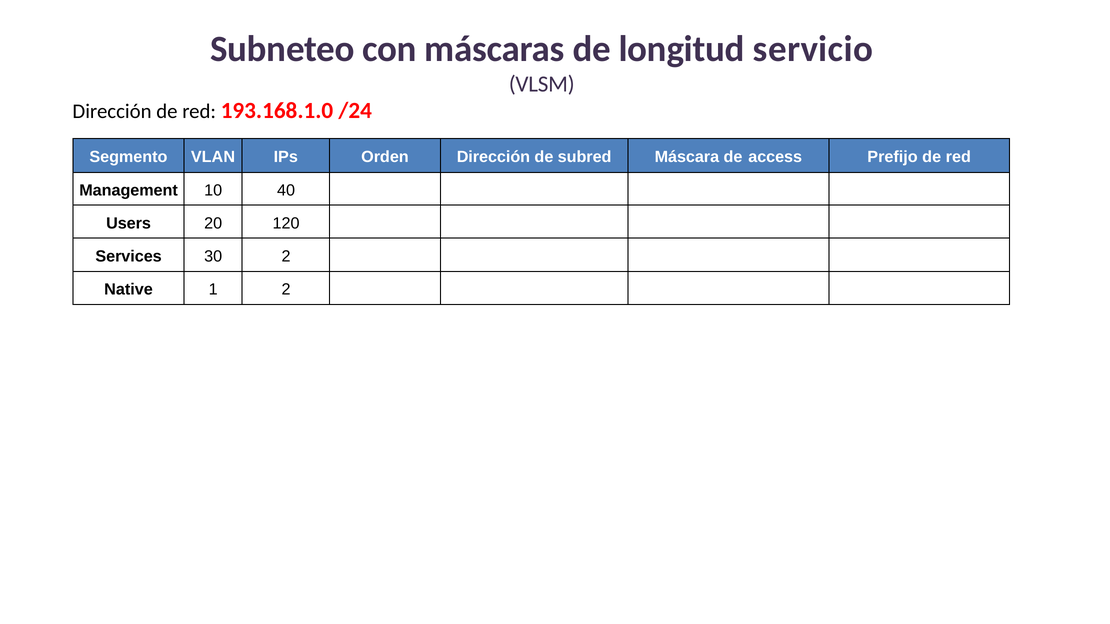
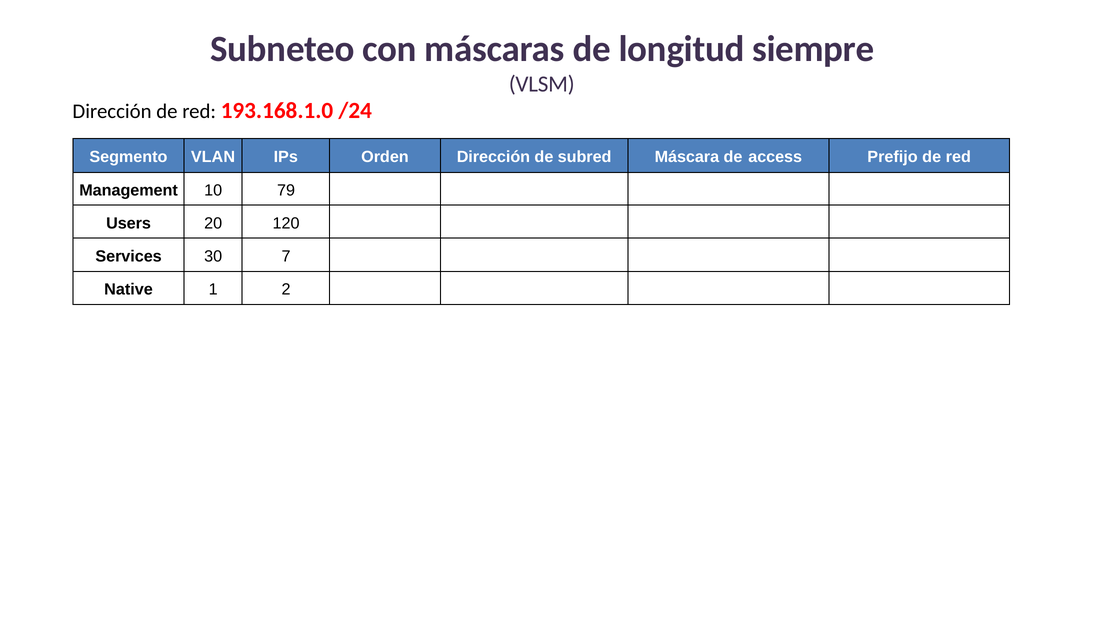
servicio: servicio -> siempre (813, 49)
40: 40 -> 79 (286, 190)
30 2: 2 -> 7 (286, 256)
